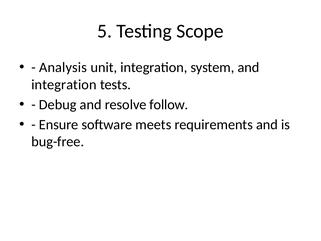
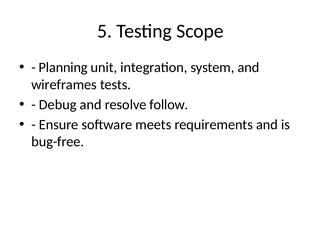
Analysis: Analysis -> Planning (63, 67)
integration: integration -> wireframes (64, 84)
